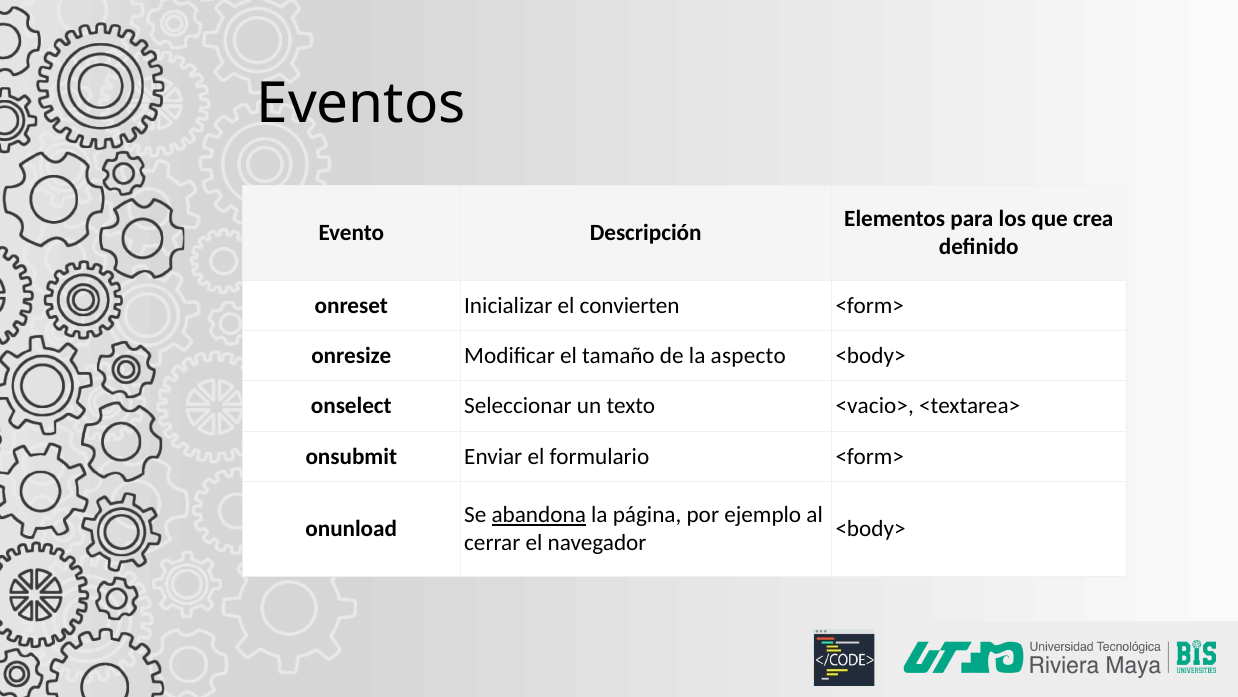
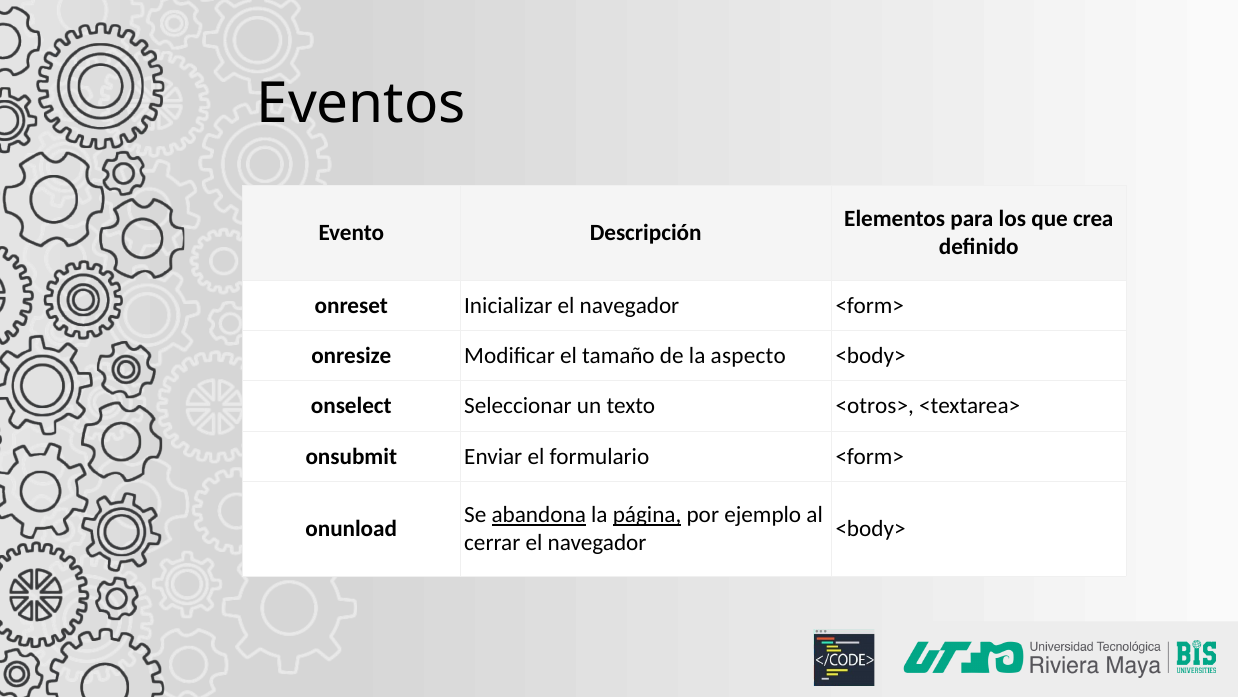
Inicializar el convierten: convierten -> navegador (629, 305)
<vacio>: <vacio> -> <otros> (875, 406)
página underline: none -> present (647, 514)
